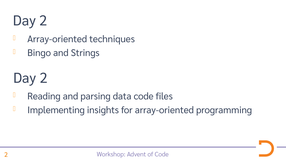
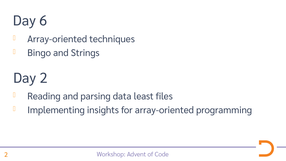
2: 2 -> 6 (43, 21)
data code: code -> least (144, 96)
